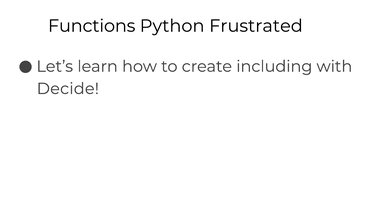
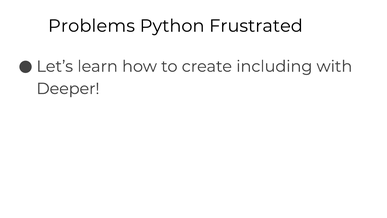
Functions: Functions -> Problems (91, 26)
Decide: Decide -> Deeper (68, 89)
